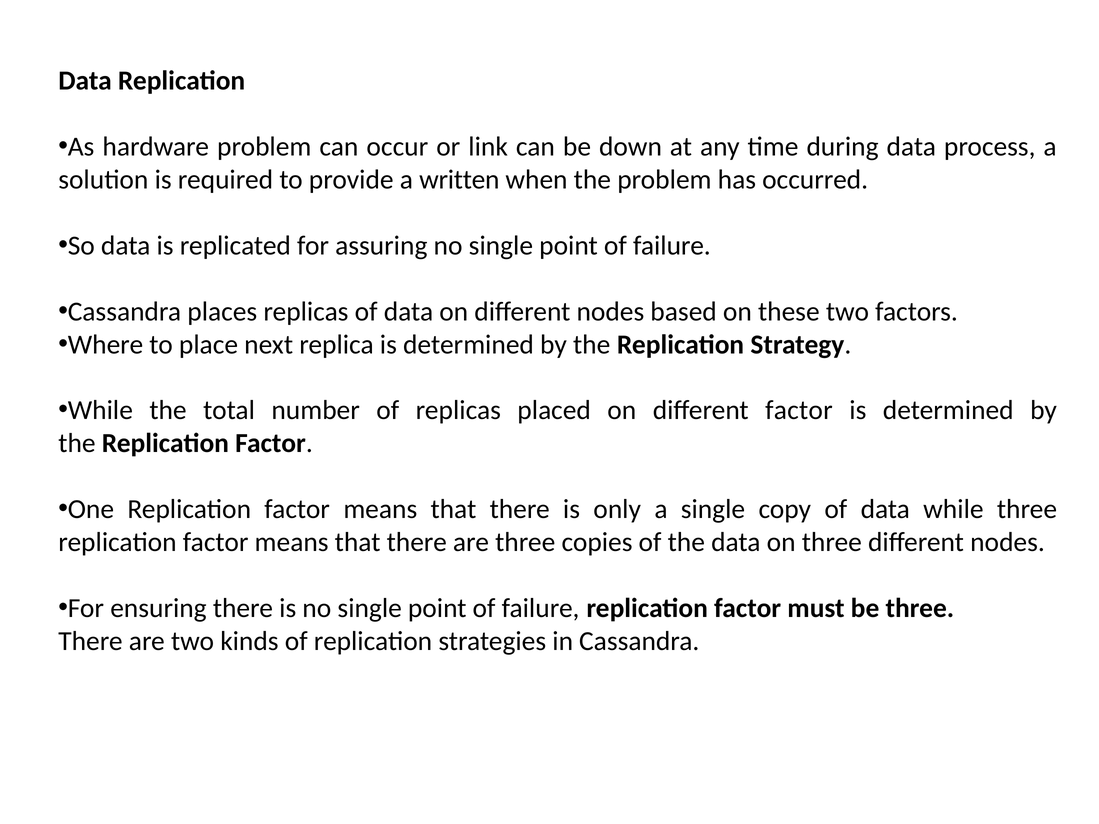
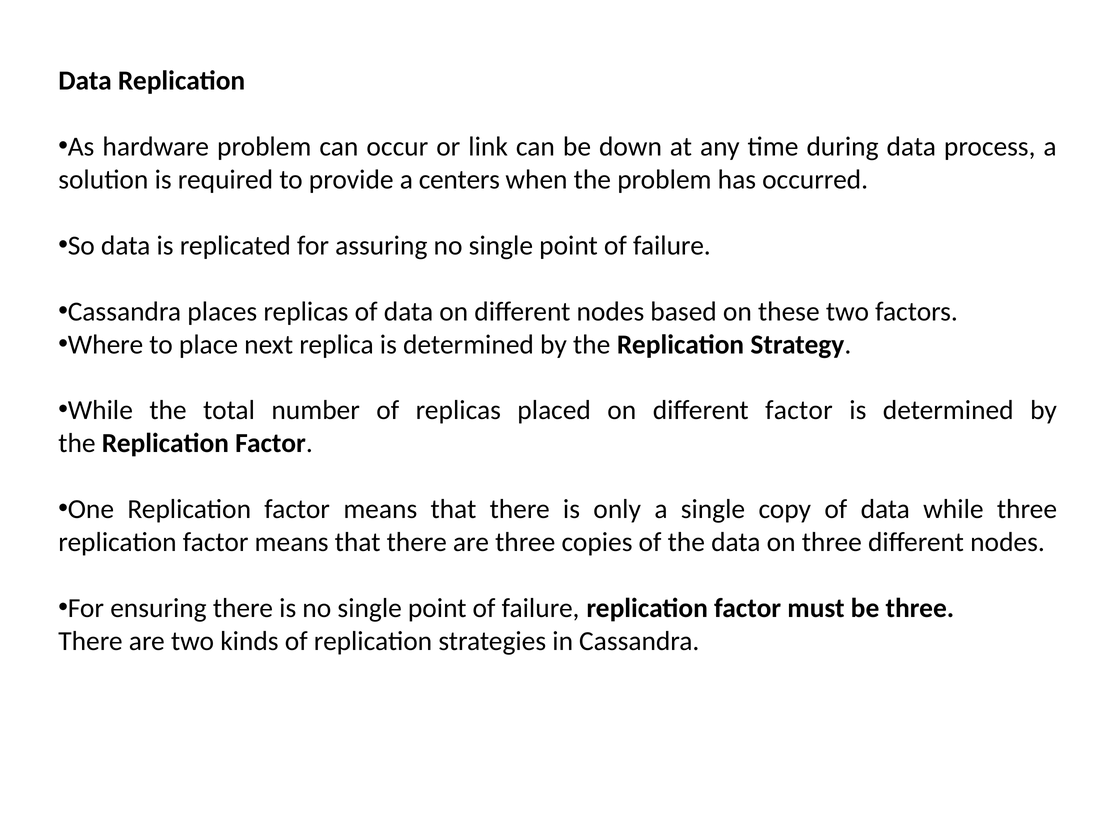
written: written -> centers (459, 180)
